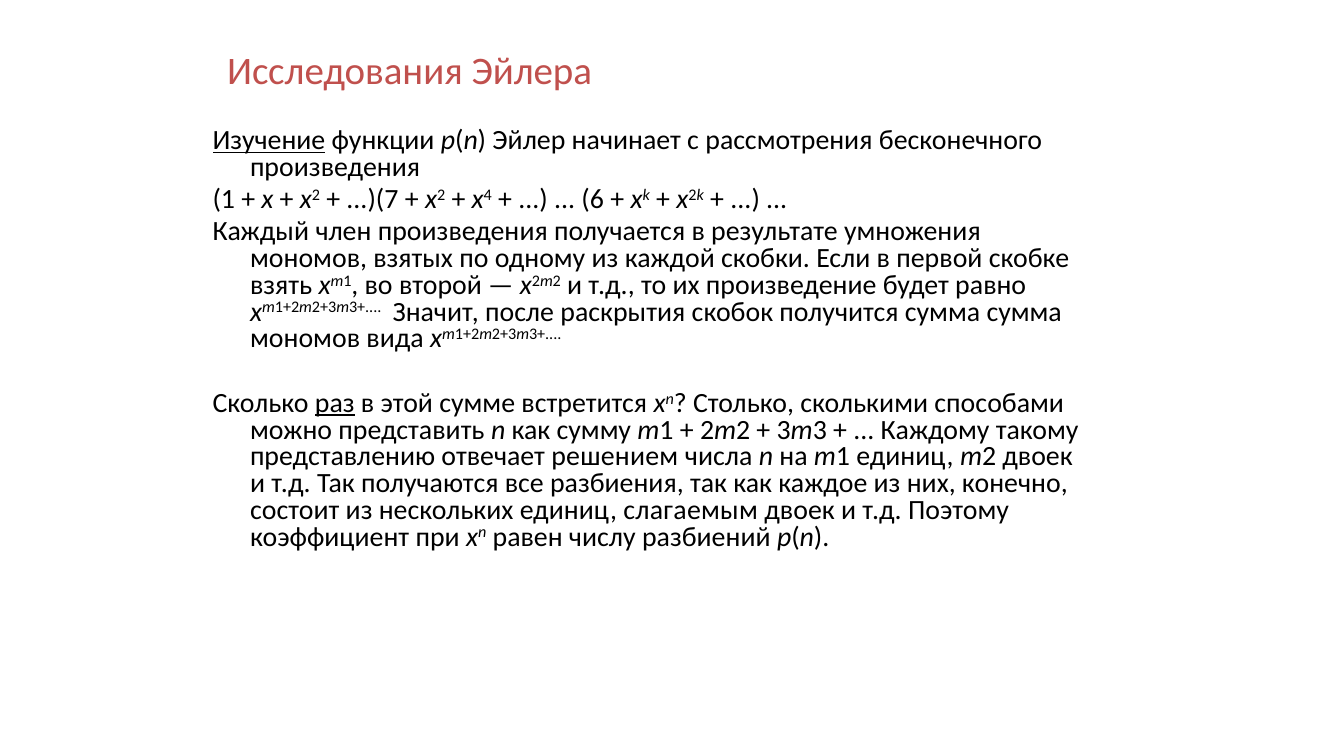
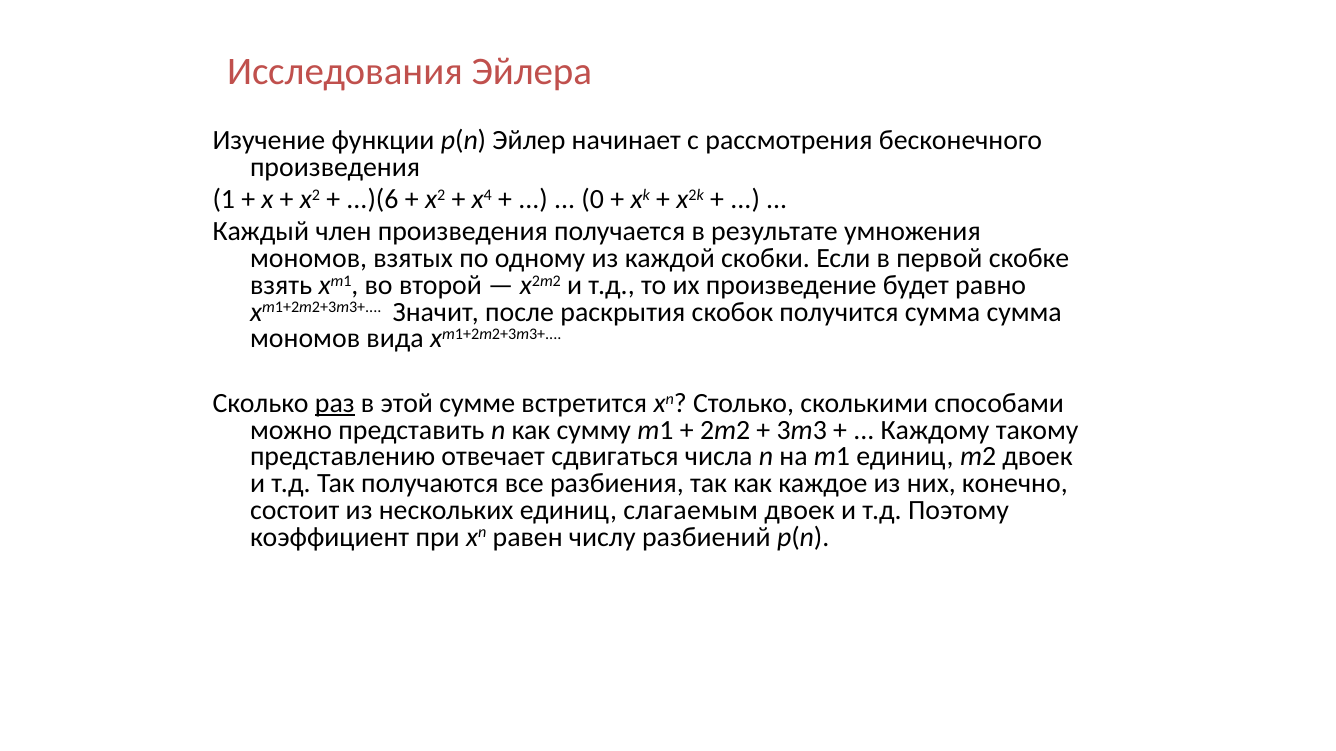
Изучение underline: present -> none (269, 141)
...)(7: ...)(7 -> ...)(6 (372, 200)
6: 6 -> 0 (593, 200)
решением: решением -> сдвигаться (615, 457)
